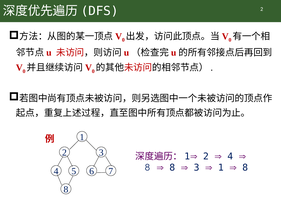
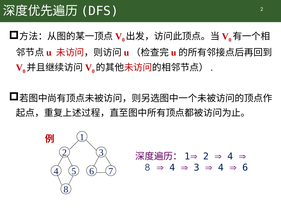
8: 8 -> 4 (172, 167)
1: 1 -> 4 (221, 167)
8: 8 -> 6 (245, 167)
